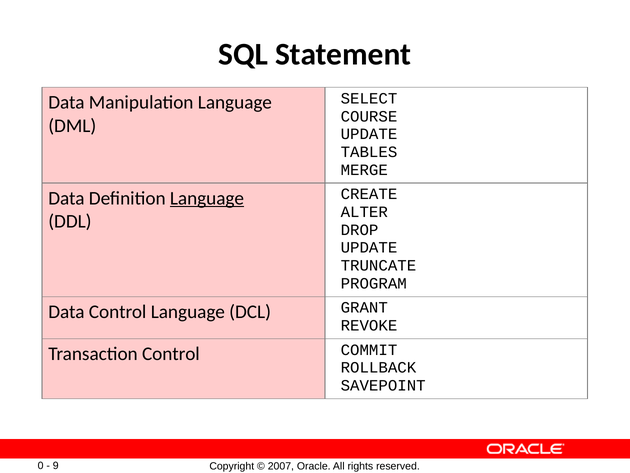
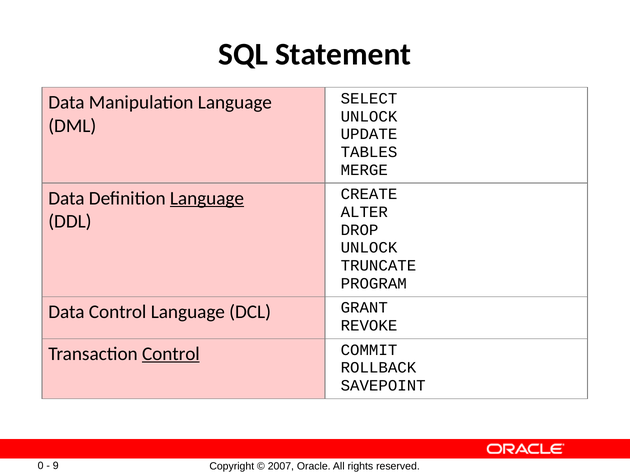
COURSE: COURSE -> UNLOCK (369, 116)
UPDATE: UPDATE -> UNLOCK (369, 248)
Control underline: none -> present (171, 353)
